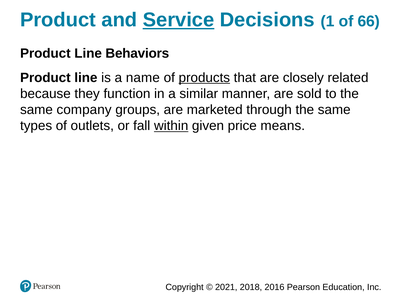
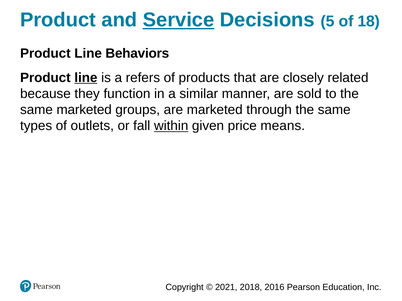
1: 1 -> 5 (327, 22)
66: 66 -> 18 (369, 22)
line underline: none -> present (86, 78)
name: name -> refers (143, 78)
products underline: present -> none (204, 78)
same company: company -> marketed (84, 110)
